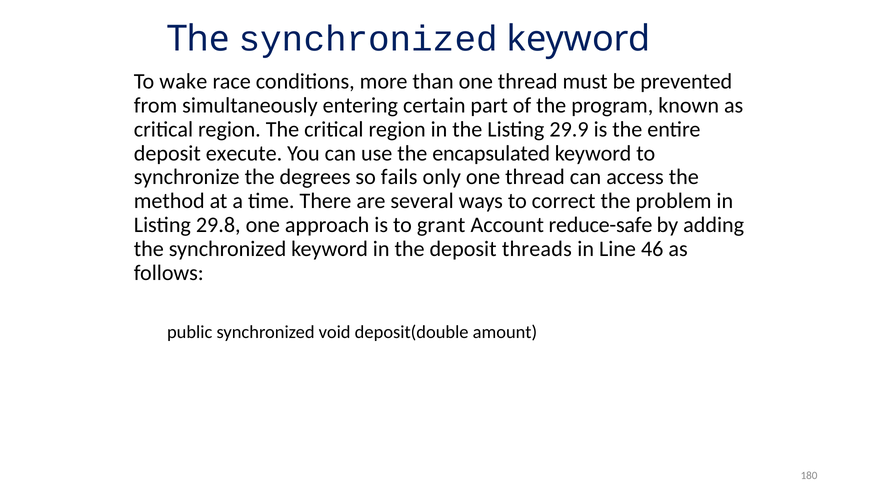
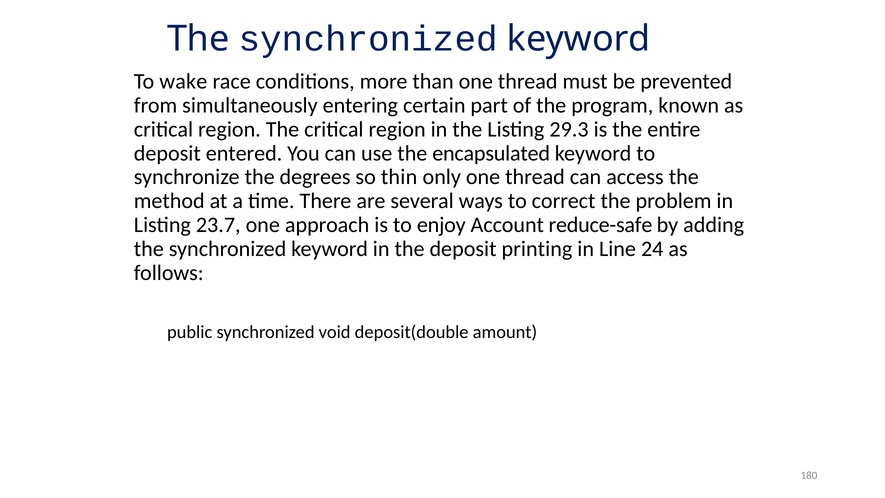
29.9: 29.9 -> 29.3 (569, 129)
execute: execute -> entered (244, 153)
fails: fails -> thin (399, 177)
29.8: 29.8 -> 23.7 (218, 225)
grant: grant -> enjoy (441, 225)
threads: threads -> printing (537, 249)
46: 46 -> 24 (652, 249)
